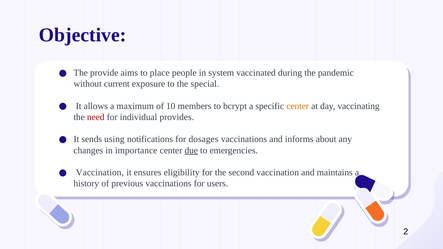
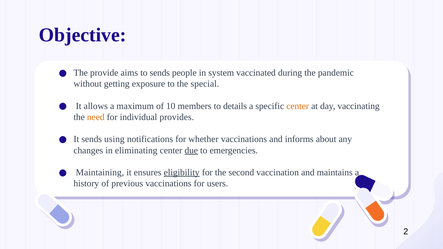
to place: place -> sends (160, 73)
current: current -> getting (117, 84)
bcrypt: bcrypt -> details (235, 106)
need colour: red -> orange (96, 117)
dosages: dosages -> whether (203, 139)
importance: importance -> eliminating (136, 150)
Vaccination: Vaccination -> Maintaining (100, 173)
eligibility underline: none -> present (182, 173)
